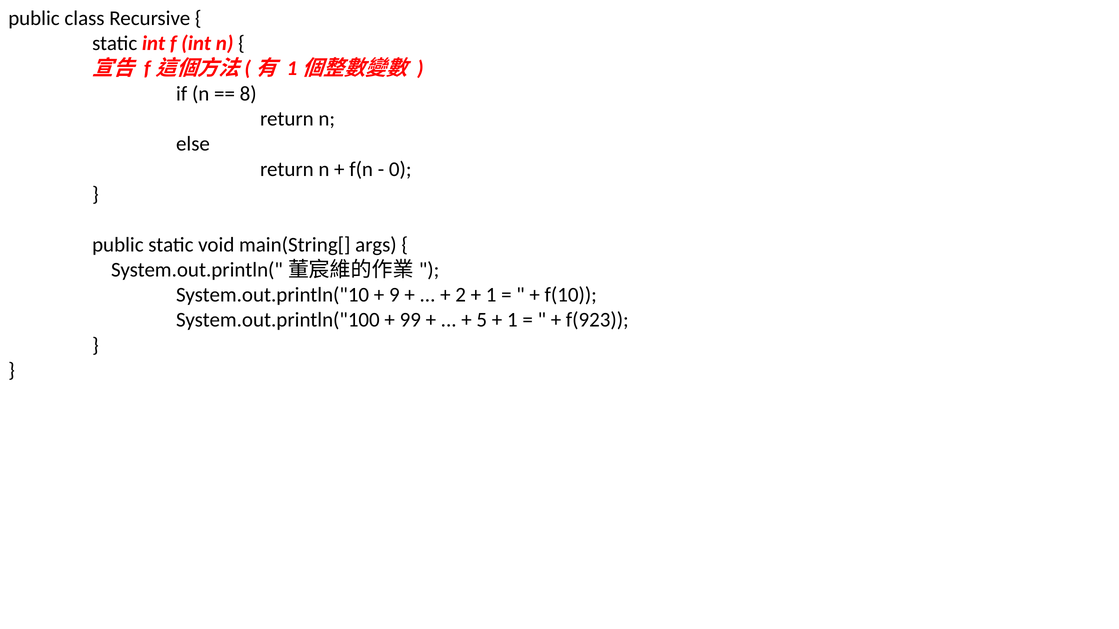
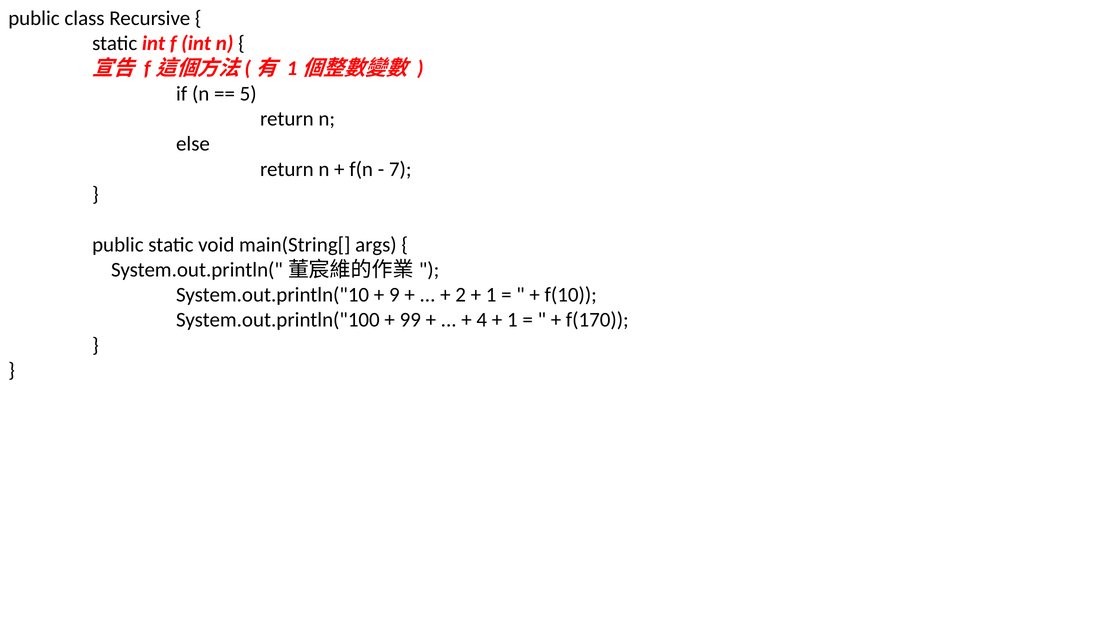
8: 8 -> 5 (248, 94)
0: 0 -> 7 (400, 169)
5: 5 -> 4 (482, 320)
f(923: f(923 -> f(170 (597, 320)
